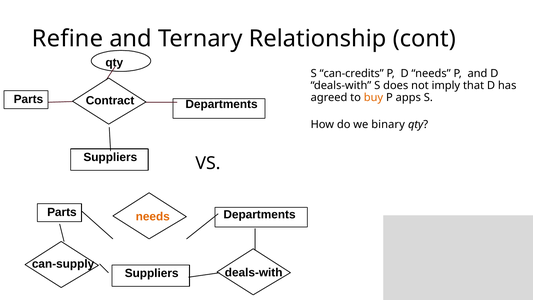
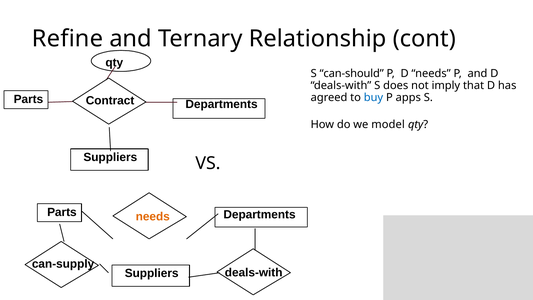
can-credits: can-credits -> can-should (352, 74)
buy colour: orange -> blue (373, 98)
binary: binary -> model (388, 124)
